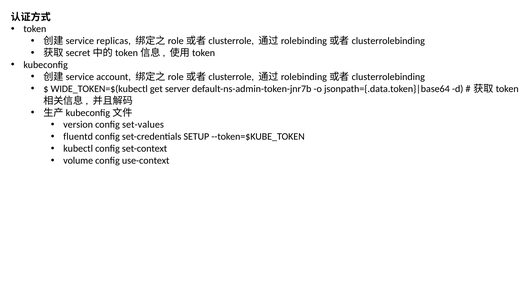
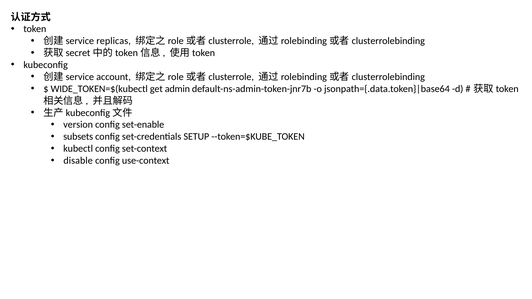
server: server -> admin (177, 89)
set-values: set-values -> set-enable (143, 125)
fluentd: fluentd -> subsets (78, 137)
volume: volume -> disable (78, 161)
